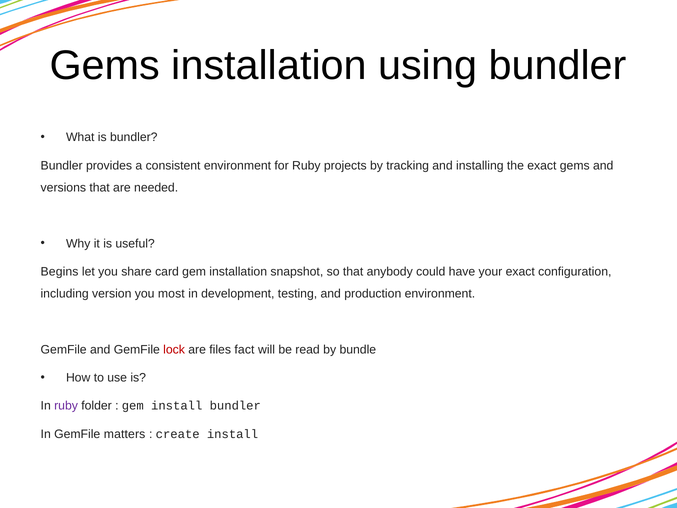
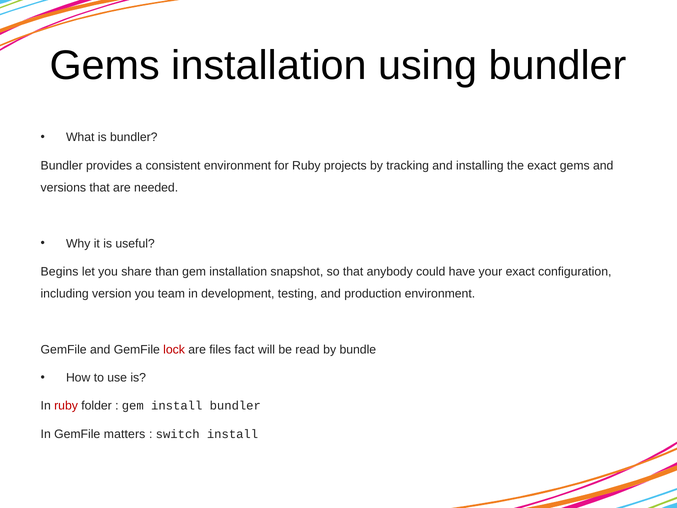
card: card -> than (167, 272)
most: most -> team (171, 294)
ruby colour: purple -> red (66, 406)
create: create -> switch (178, 434)
